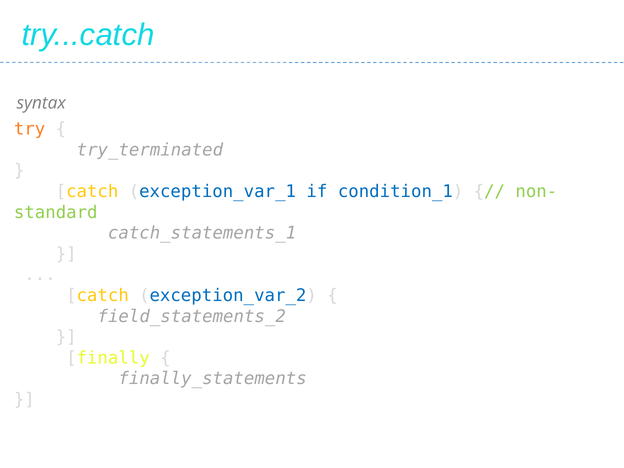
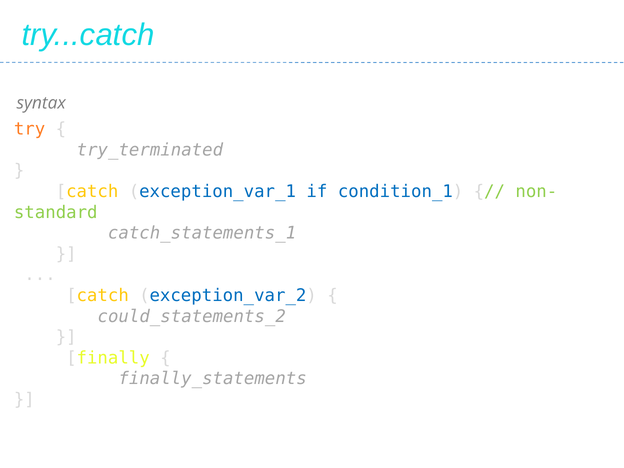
field_statements_2: field_statements_2 -> could_statements_2 (192, 316)
